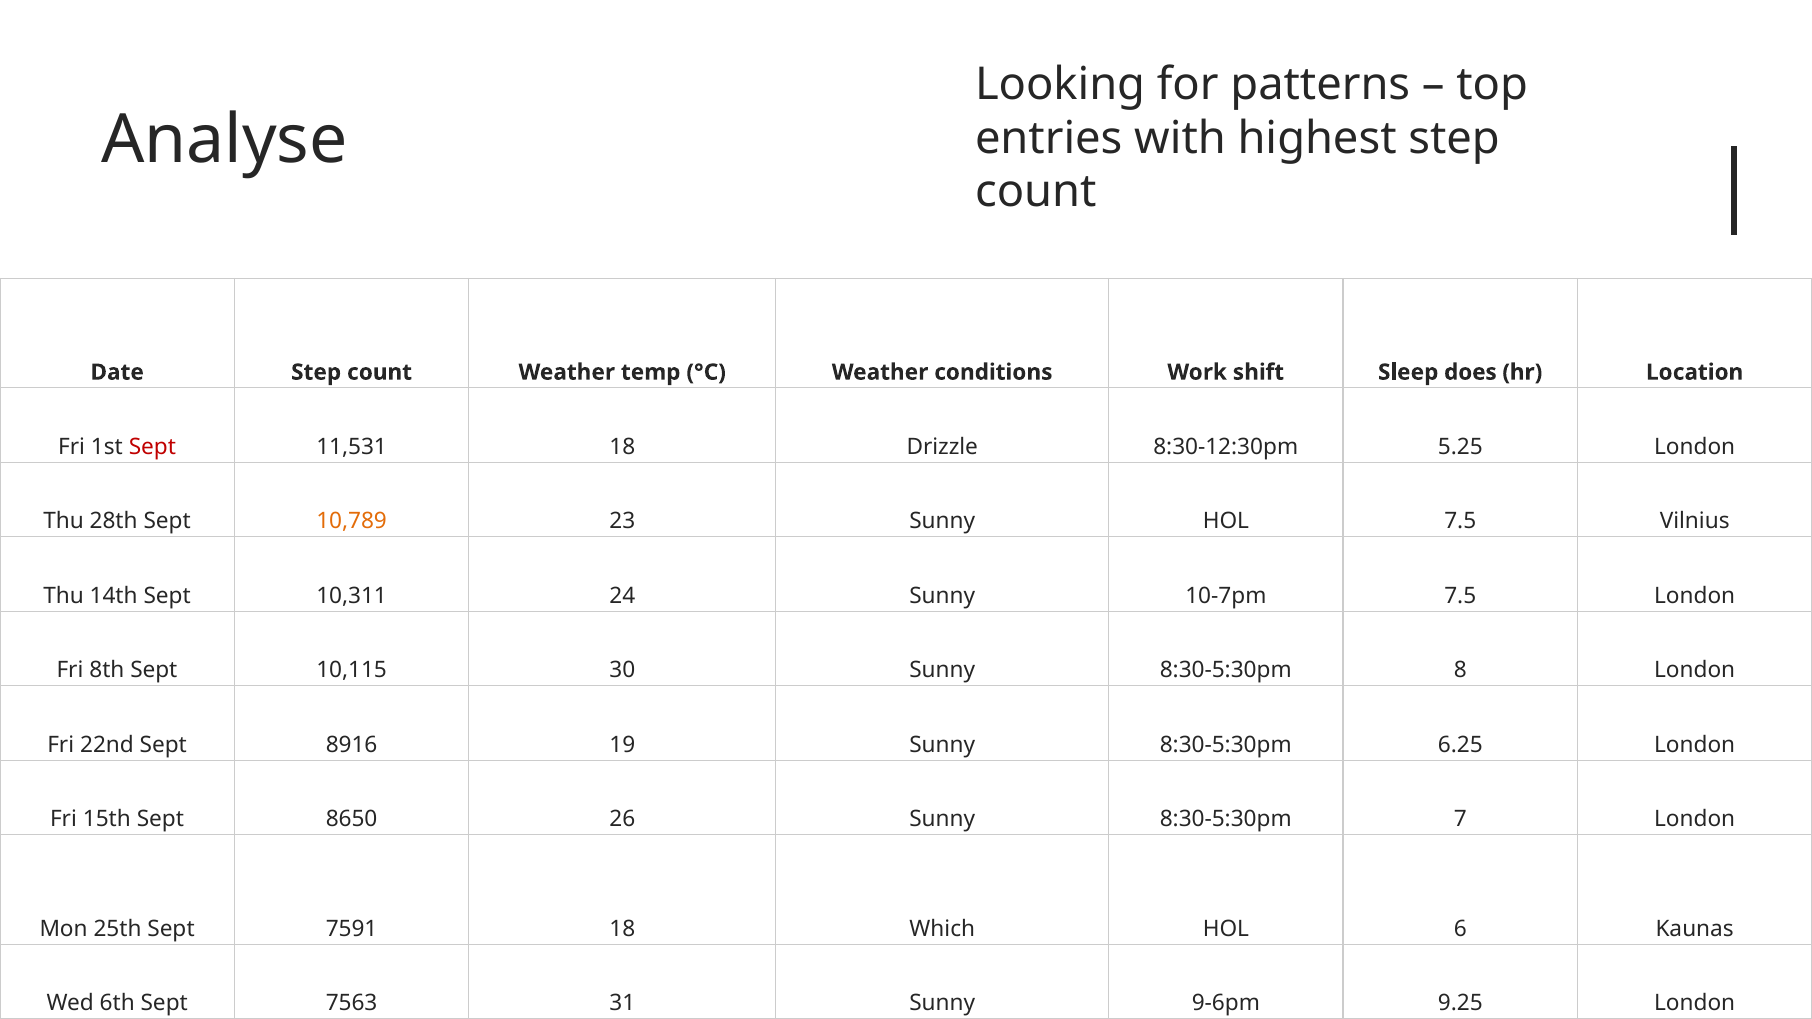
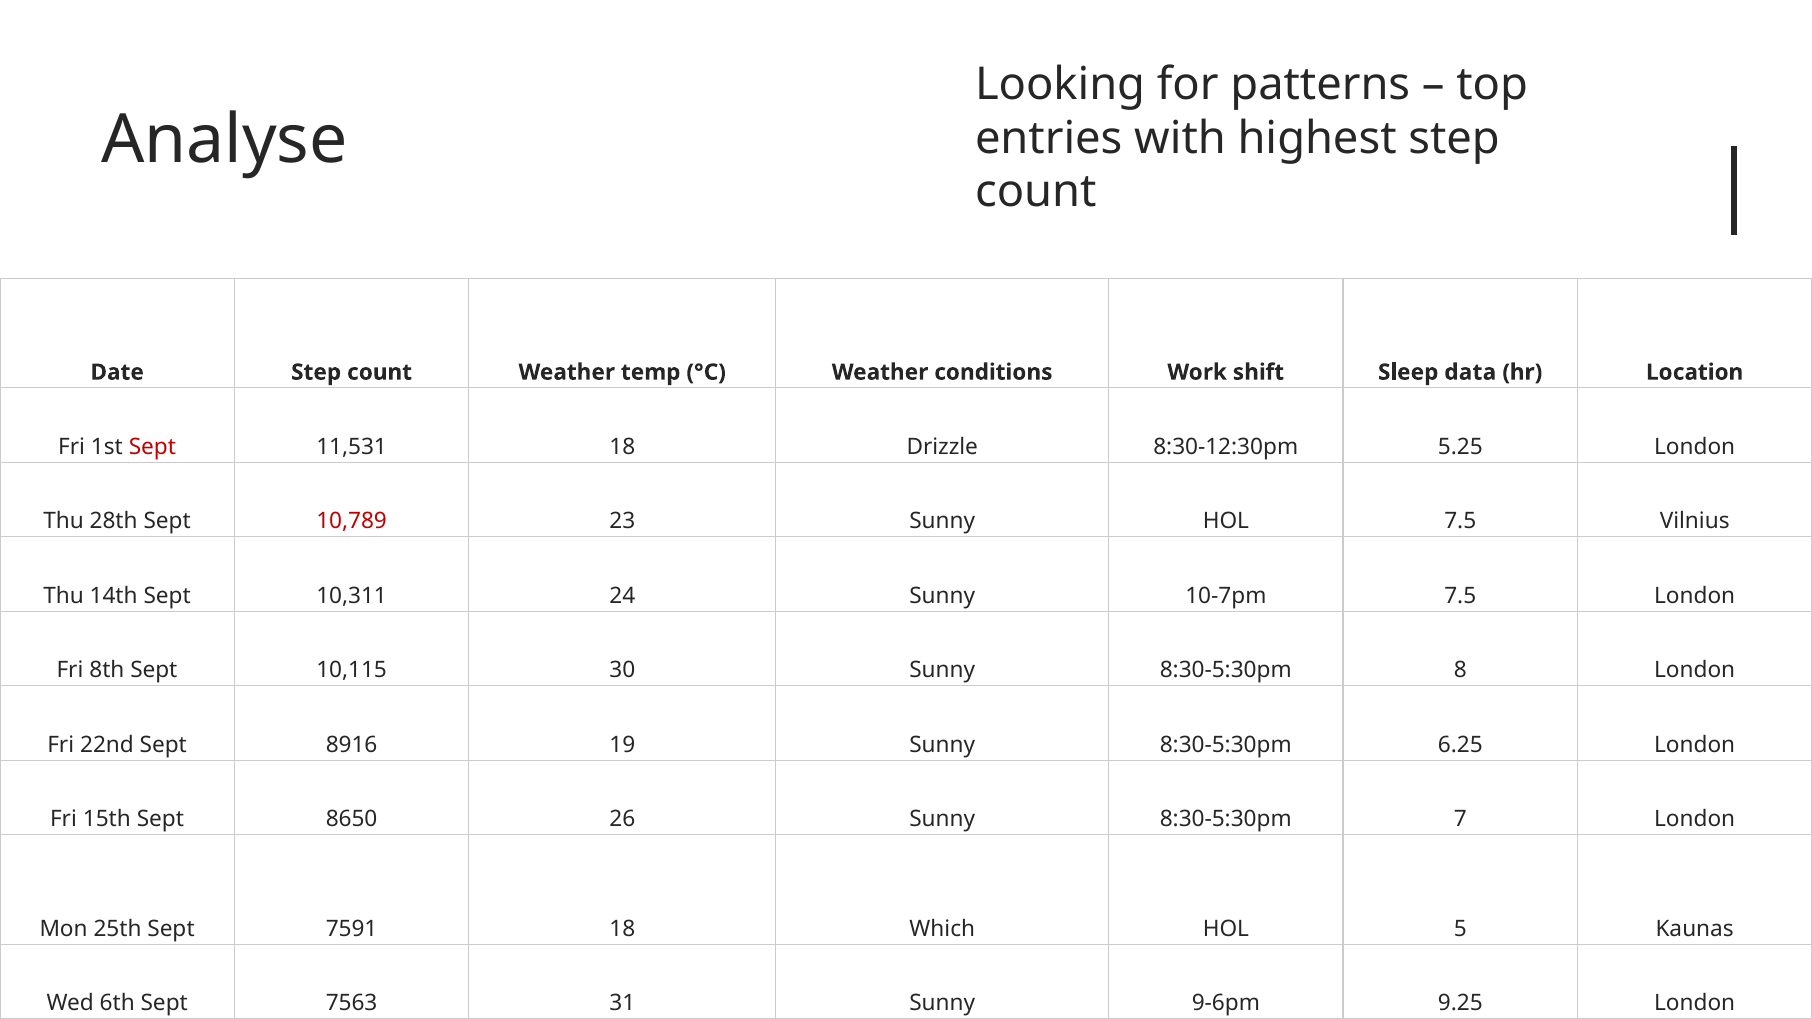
does: does -> data (1470, 372)
10,789 colour: orange -> red (352, 521)
6: 6 -> 5 (1460, 929)
